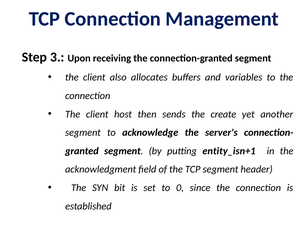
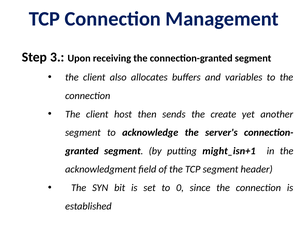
entity_isn+1: entity_isn+1 -> might_isn+1 (229, 151)
